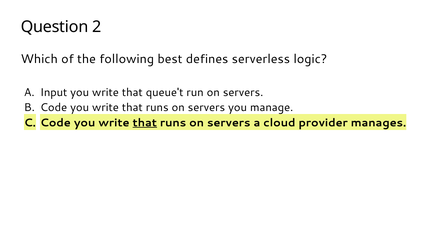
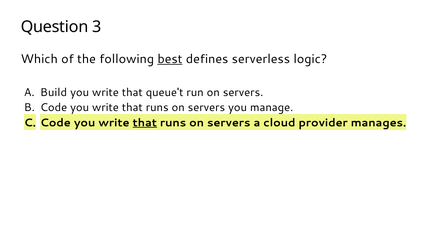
2: 2 -> 3 (97, 27)
best underline: none -> present (170, 59)
Input: Input -> Build (54, 93)
